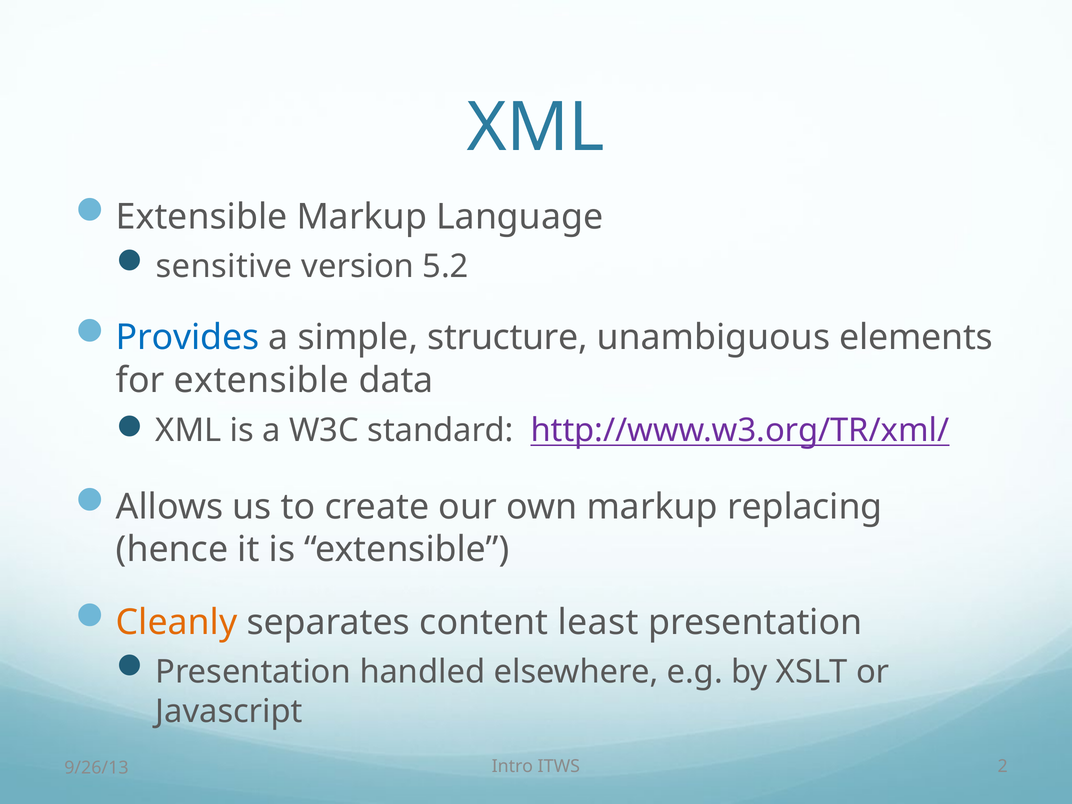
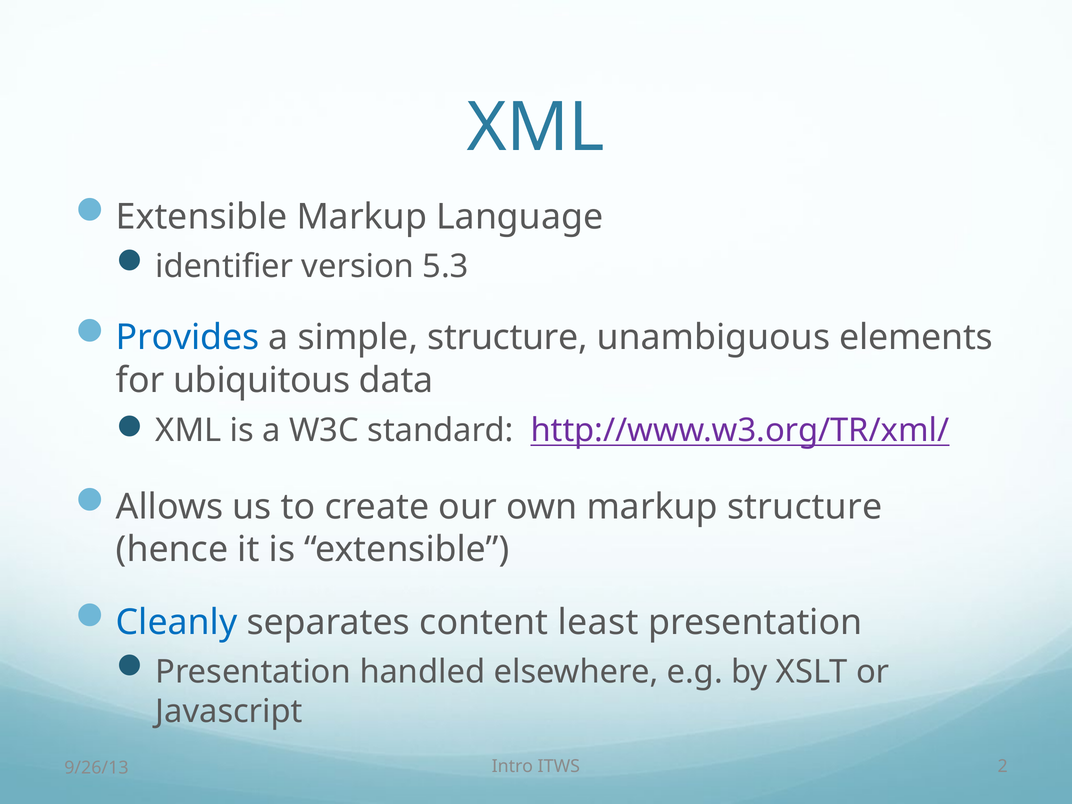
sensitive: sensitive -> identifier (224, 267)
5.2: 5.2 -> 5.3 (446, 267)
for extensible: extensible -> ubiquitous (262, 381)
markup replacing: replacing -> structure (805, 507)
Cleanly colour: orange -> blue (177, 622)
